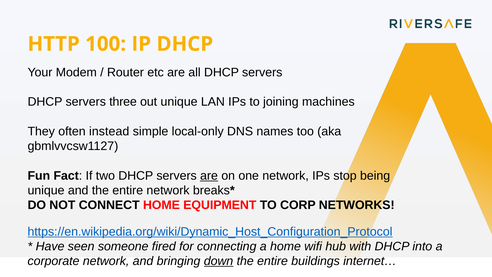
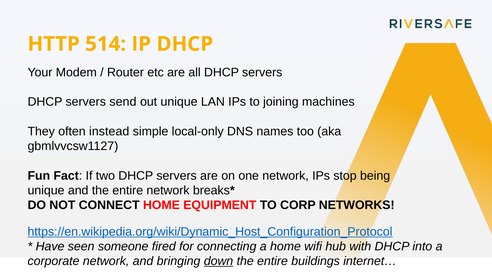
100: 100 -> 514 (106, 44)
three: three -> send (123, 102)
are underline: present -> none (209, 176)
